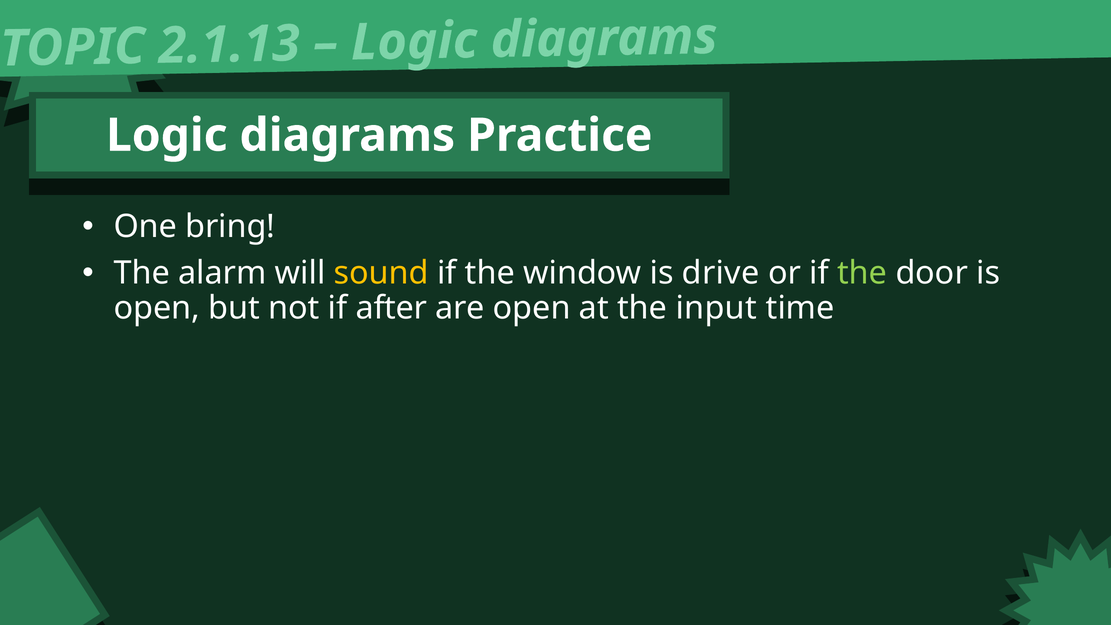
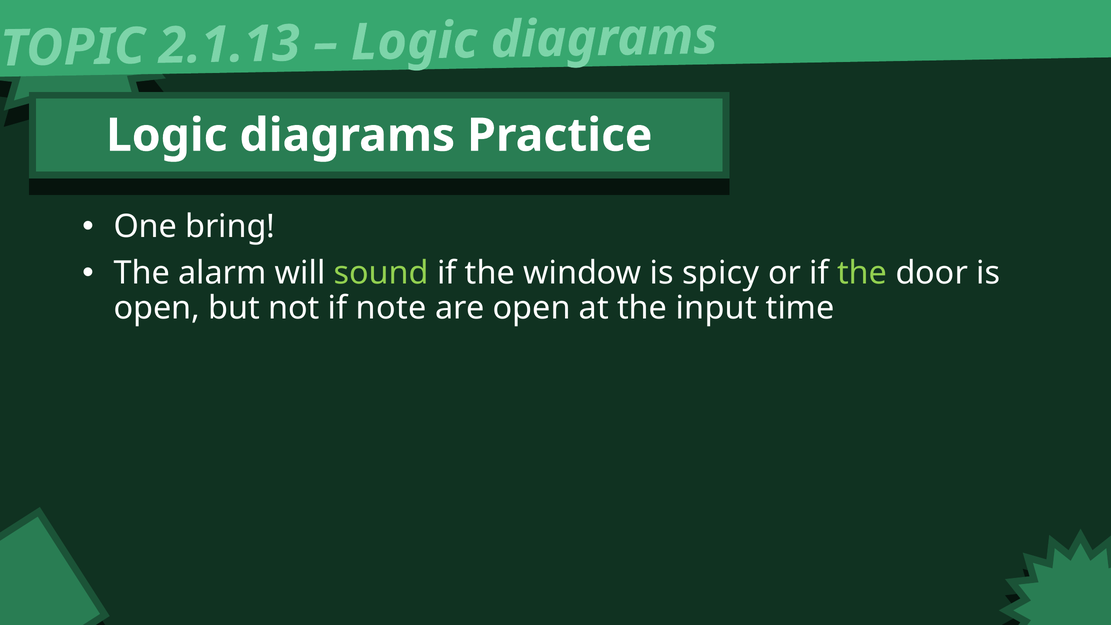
sound colour: yellow -> light green (381, 273)
drive: drive -> spicy (721, 273)
after: after -> note (391, 308)
